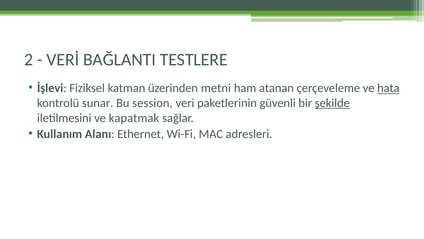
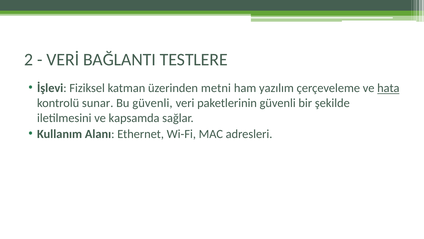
atanan: atanan -> yazılım (276, 88)
Bu session: session -> güvenli (152, 103)
şekilde underline: present -> none (332, 103)
kapatmak: kapatmak -> kapsamda (134, 118)
